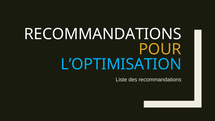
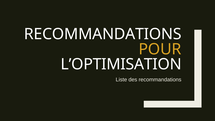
L’OPTIMISATION colour: light blue -> white (121, 64)
